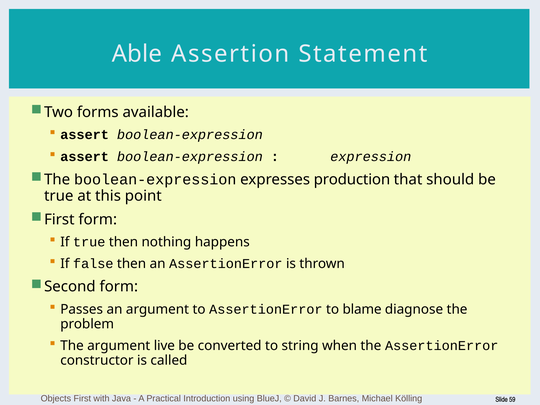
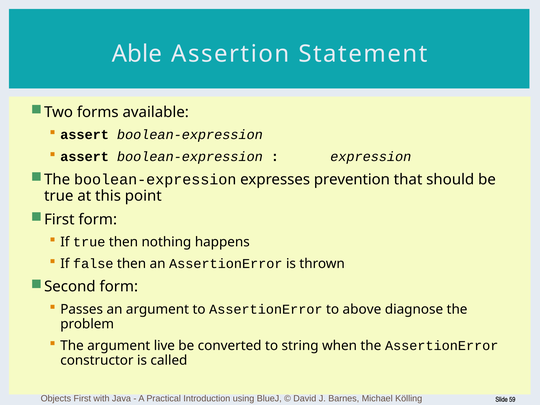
production: production -> prevention (352, 180)
blame: blame -> above (362, 309)
